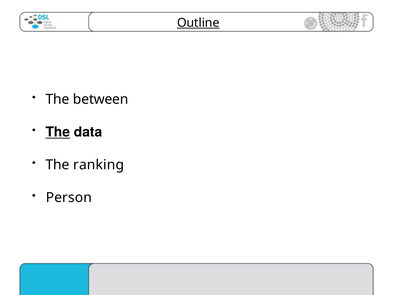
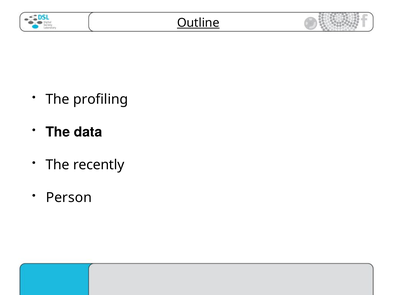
between: between -> profiling (101, 99)
The underline: present -> none (58, 132)
ranking: ranking -> recently (99, 165)
